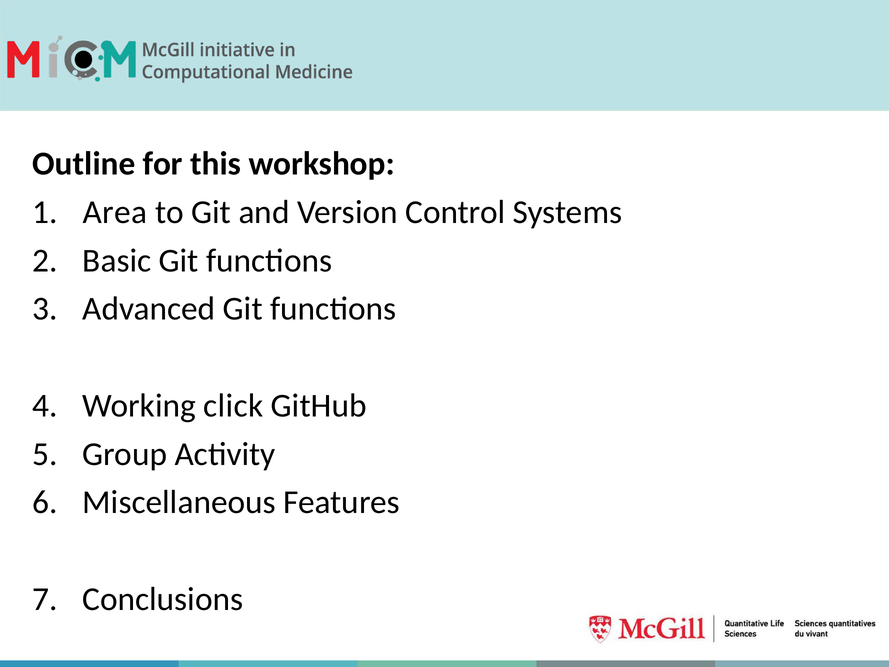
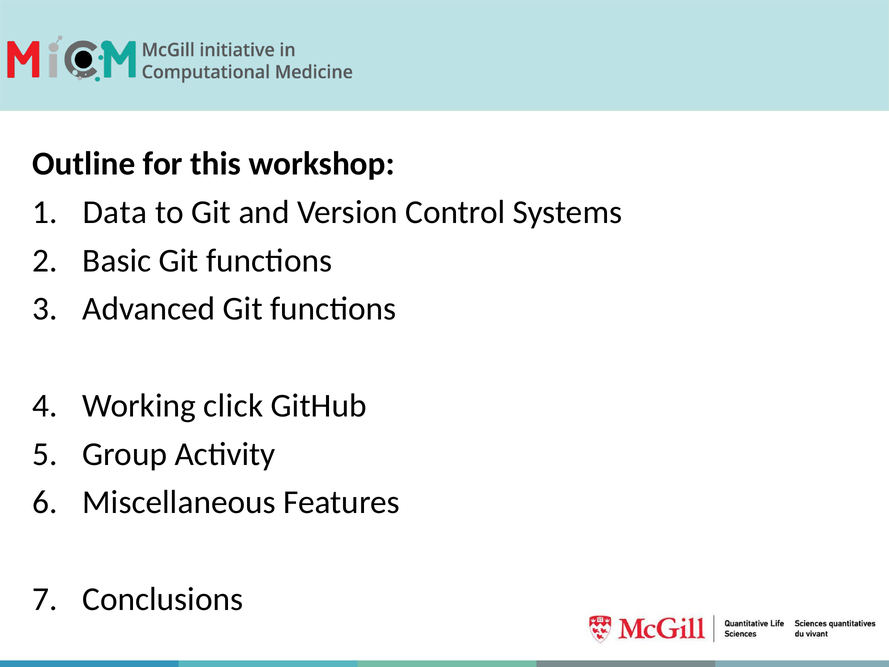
Area: Area -> Data (115, 212)
